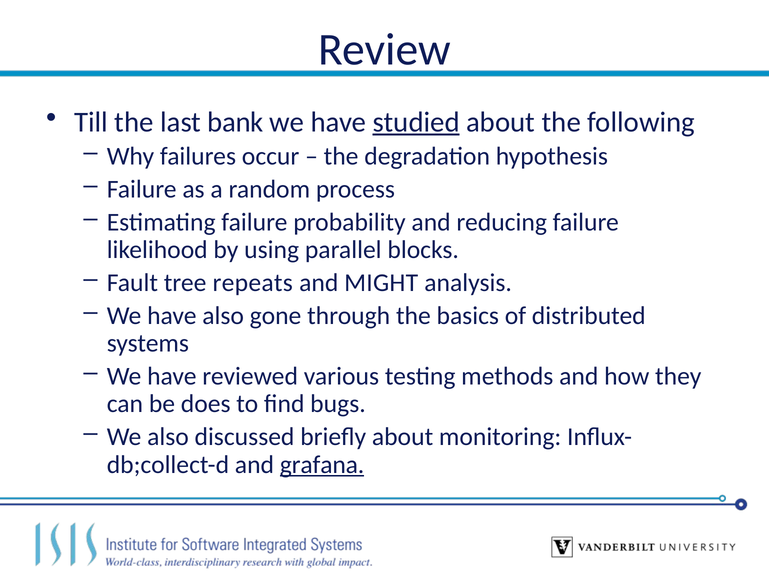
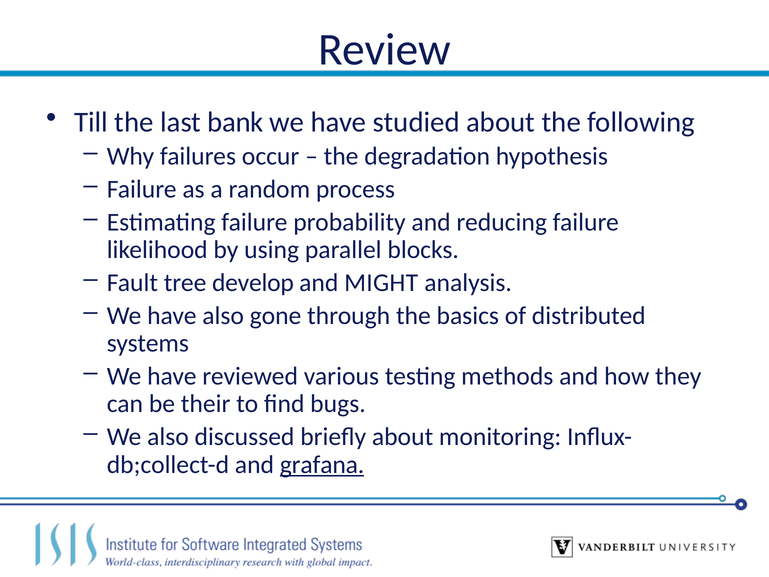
studied underline: present -> none (416, 122)
repeats: repeats -> develop (253, 283)
does: does -> their (206, 404)
